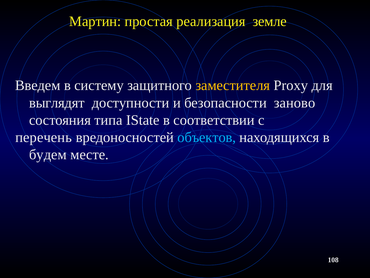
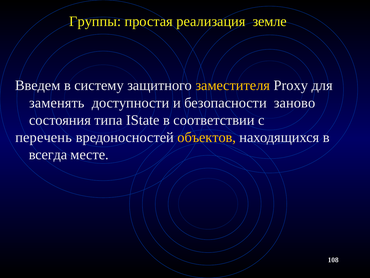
Мартин: Мартин -> Группы (95, 21)
выглядят: выглядят -> заменять (57, 103)
объектов colour: light blue -> yellow (207, 137)
будем: будем -> всегда (48, 154)
